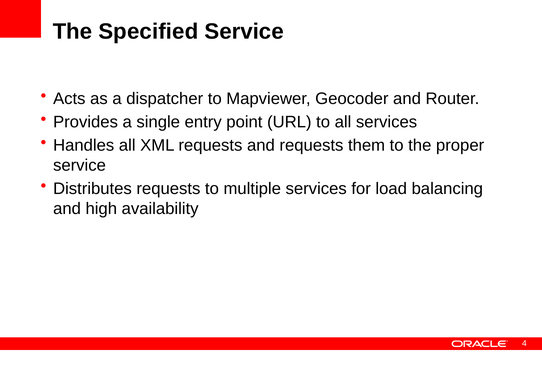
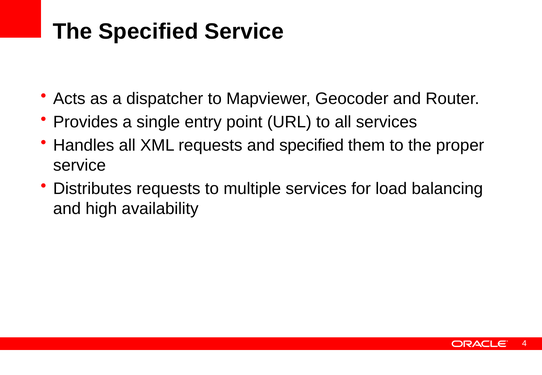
and requests: requests -> specified (312, 145)
